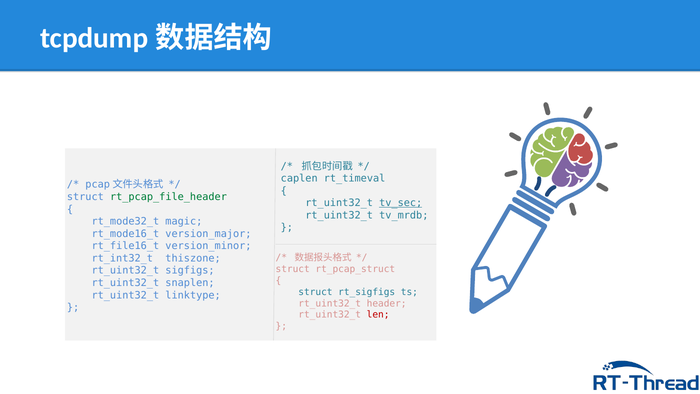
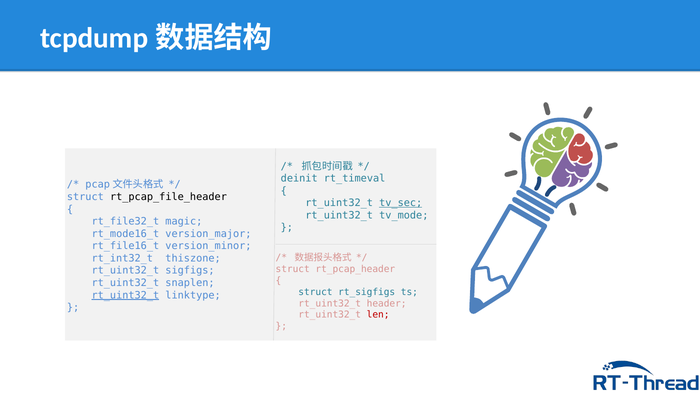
caplen: caplen -> deinit (299, 178)
rt_pcap_file_header colour: green -> black (168, 197)
tv_mrdb: tv_mrdb -> tv_mode (404, 215)
rt_mode32_t: rt_mode32_t -> rt_file32_t (125, 221)
rt_pcap_struct: rt_pcap_struct -> rt_pcap_header (355, 269)
rt_uint32_t underline: none -> present (125, 295)
